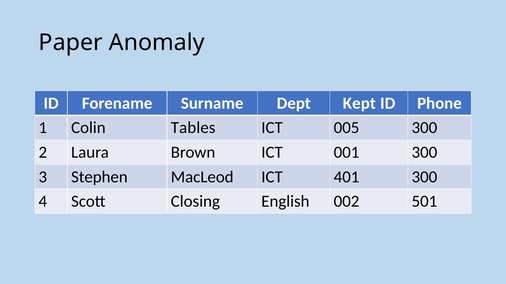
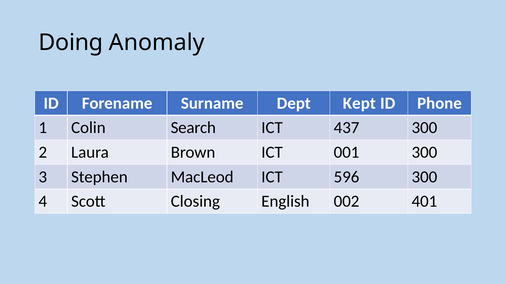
Paper: Paper -> Doing (71, 43)
Tables: Tables -> Search (193, 128)
005: 005 -> 437 (347, 128)
401: 401 -> 596 (347, 177)
501: 501 -> 401 (424, 202)
